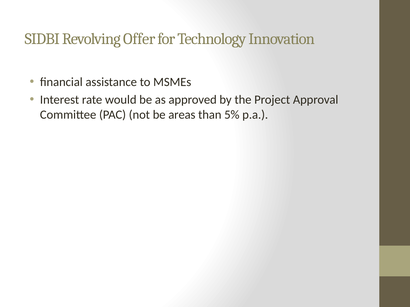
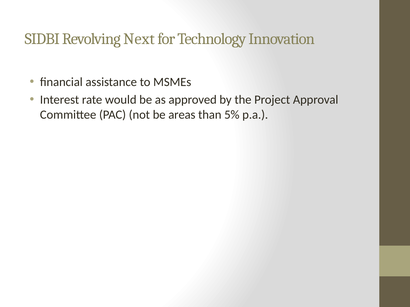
Offer: Offer -> Next (139, 39)
